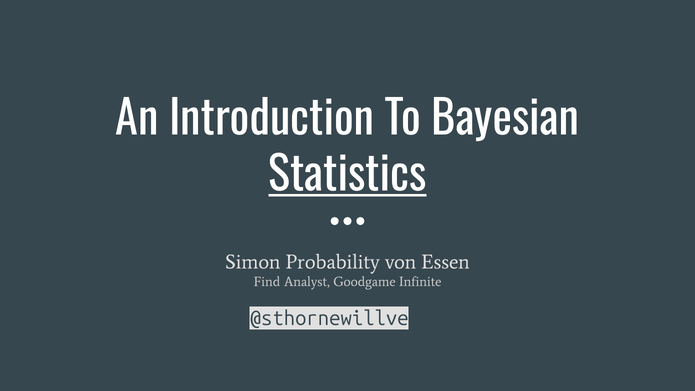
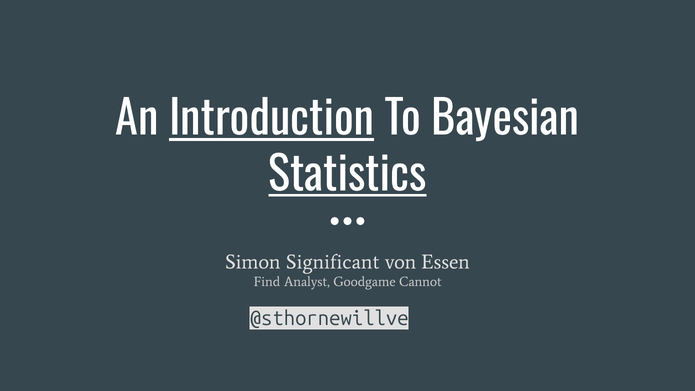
Introduction underline: none -> present (272, 120)
Probability: Probability -> Significant (333, 262)
Infinite: Infinite -> Cannot (420, 282)
